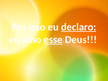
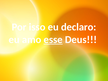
declaro underline: present -> none (79, 27)
